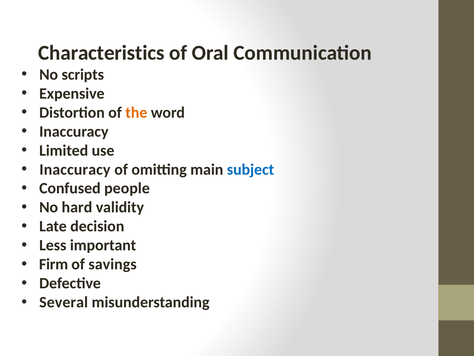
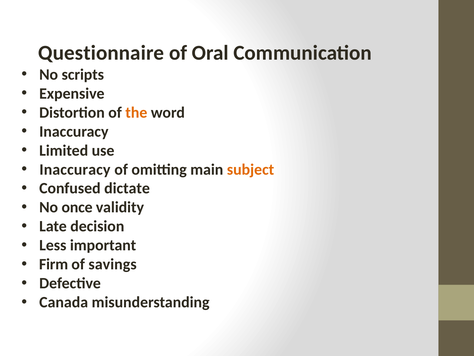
Characteristics: Characteristics -> Questionnaire (101, 53)
subject colour: blue -> orange (251, 169)
people: people -> dictate (127, 188)
hard: hard -> once (77, 207)
Several: Several -> Canada (64, 302)
